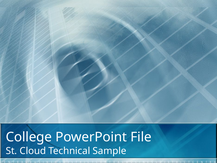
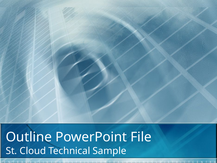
College: College -> Outline (29, 137)
